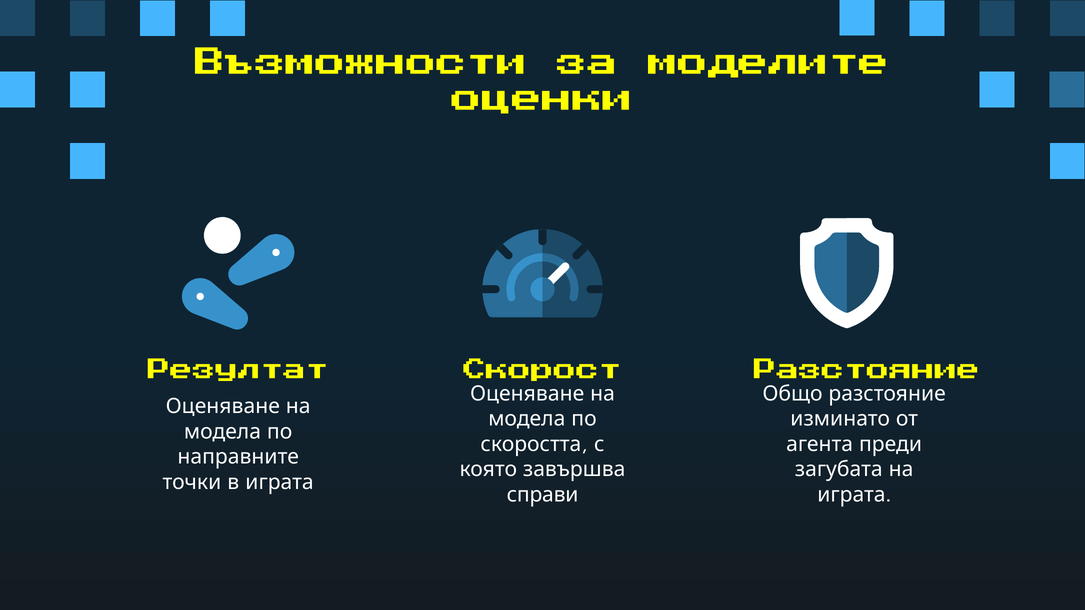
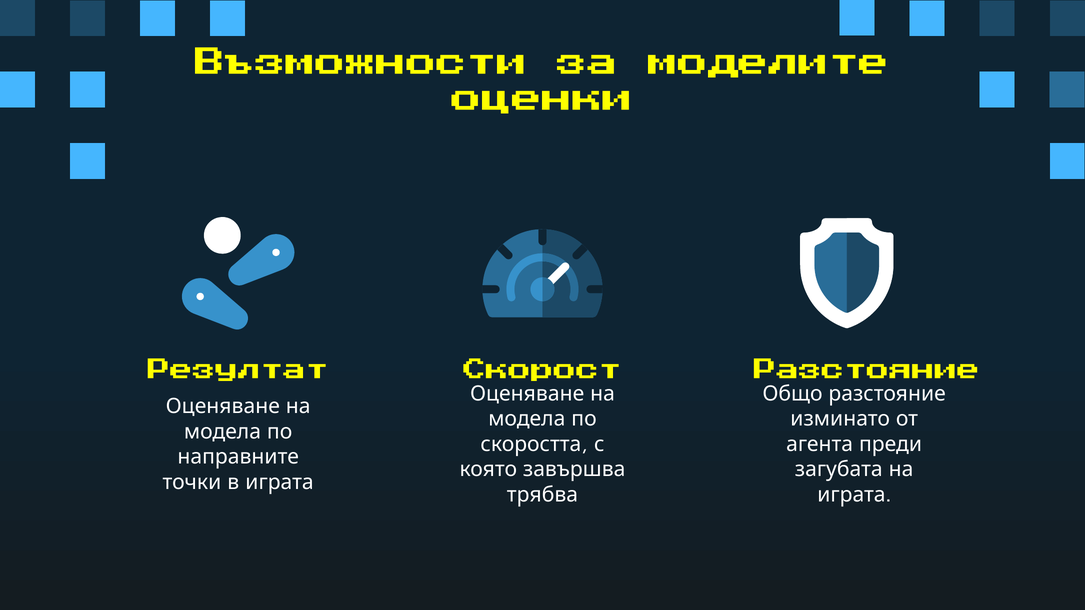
справи: справи -> трябва (542, 495)
